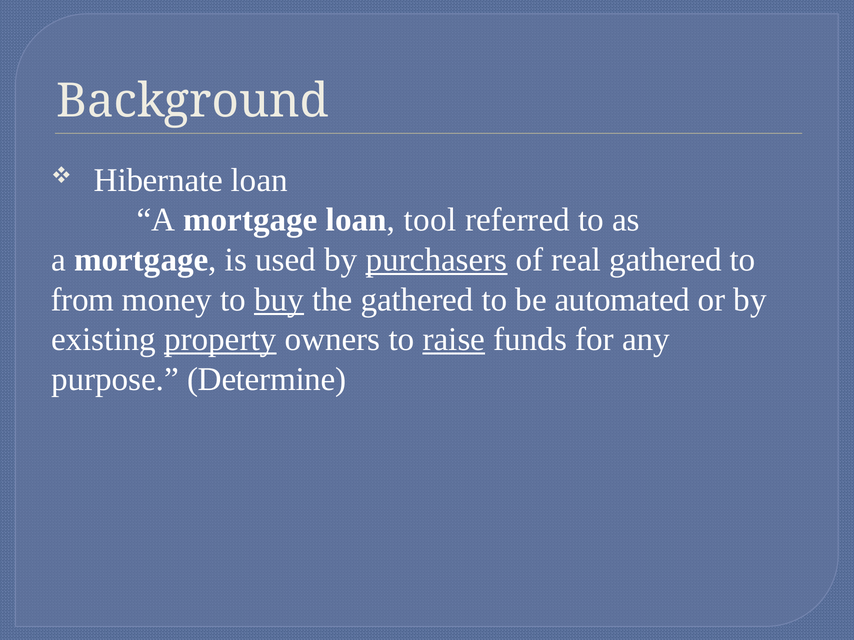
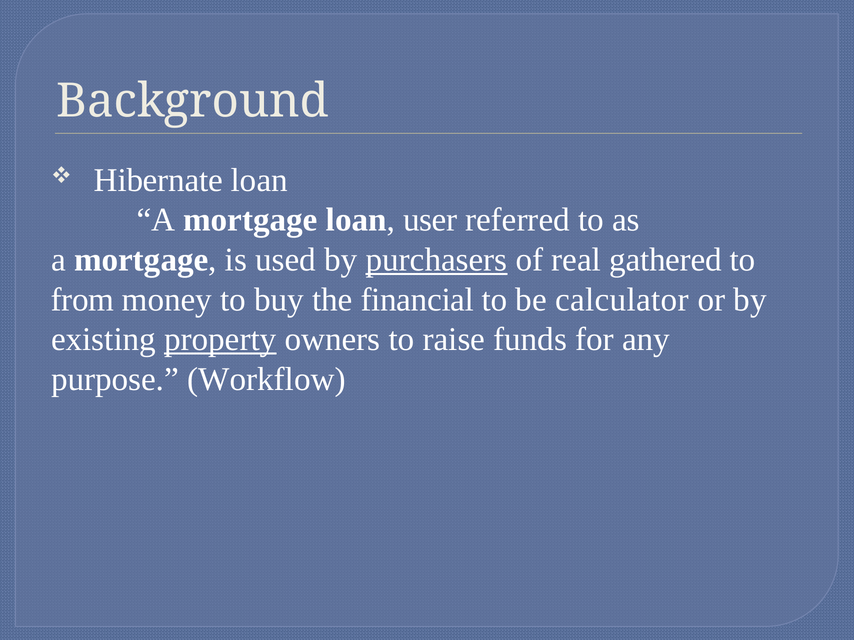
tool: tool -> user (430, 220)
buy underline: present -> none (279, 300)
the gathered: gathered -> financial (417, 300)
automated: automated -> calculator (622, 300)
raise underline: present -> none (454, 340)
Determine: Determine -> Workflow (267, 380)
